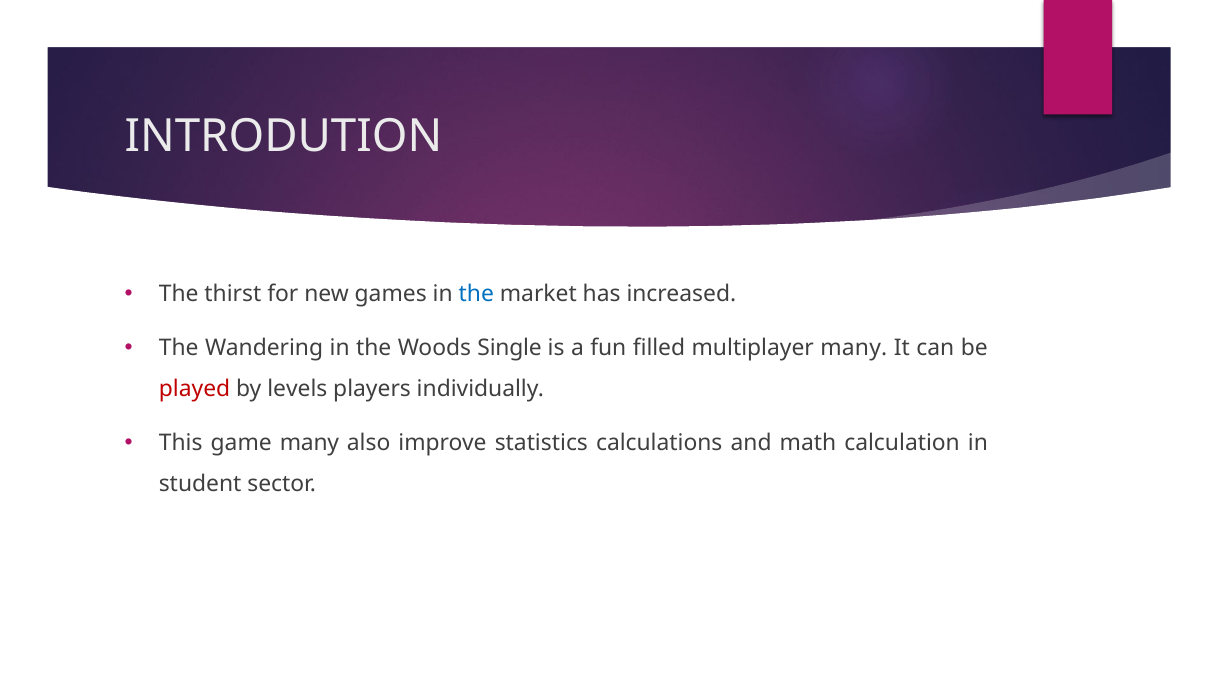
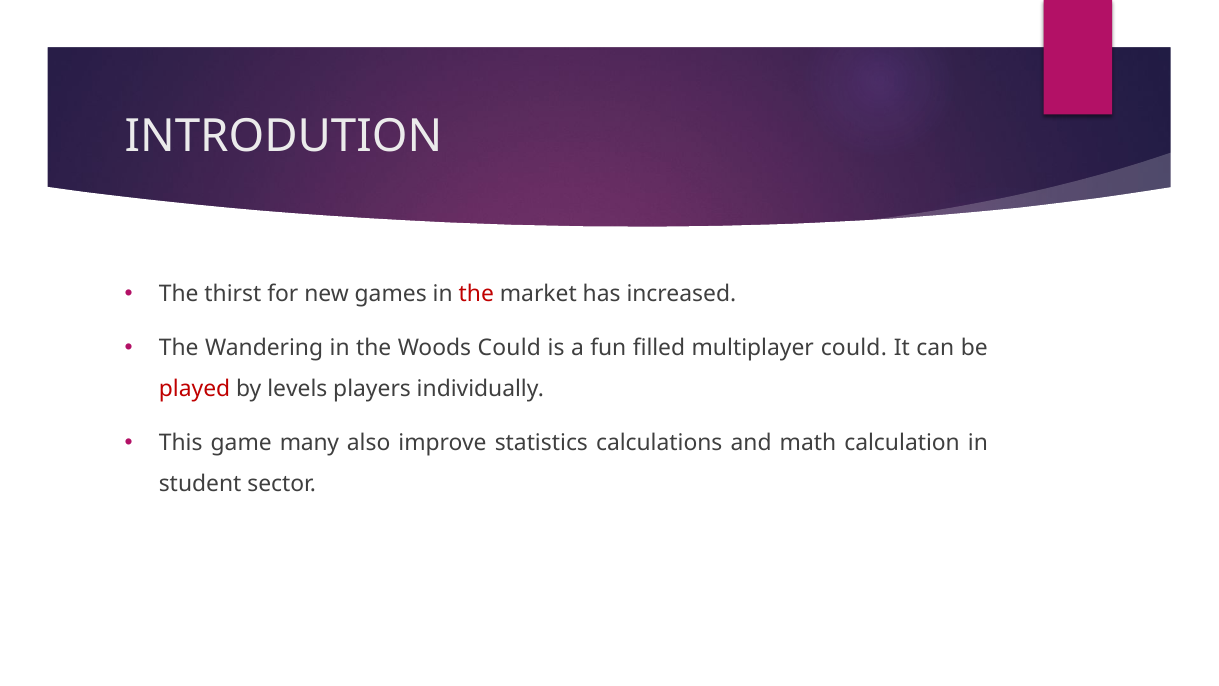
the colour: blue -> red (476, 294)
Woods Single: Single -> Could (509, 348)
multiplayer many: many -> could (854, 348)
